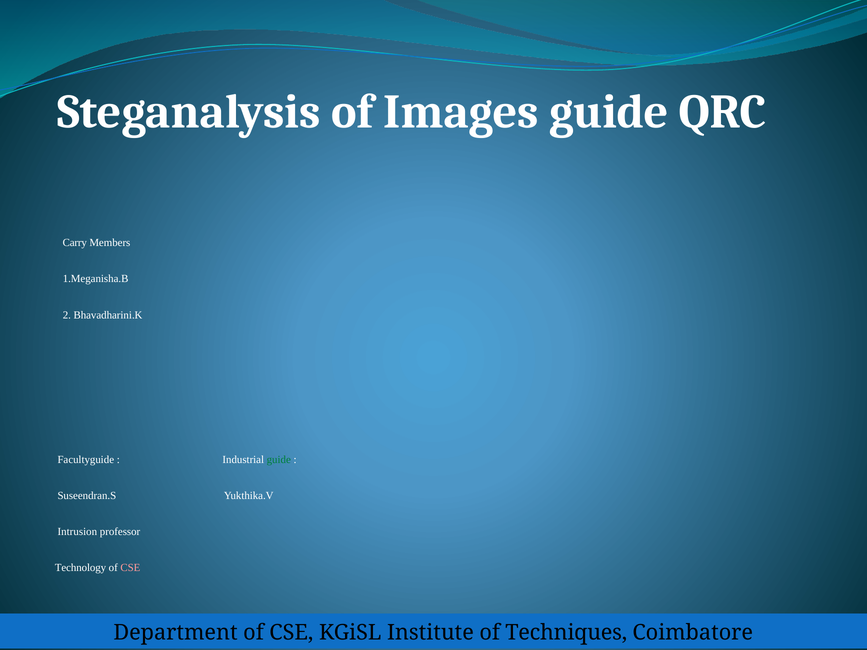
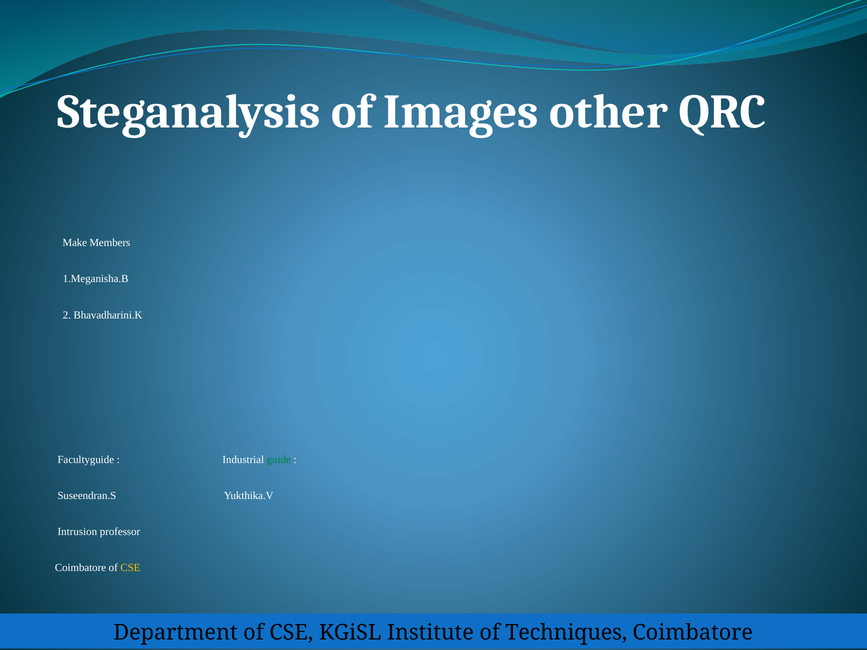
Images guide: guide -> other (609, 112)
Carry: Carry -> Make (75, 243)
Technology: Technology -> Coimbatore (81, 568)
CSE colour: pink -> yellow (130, 568)
